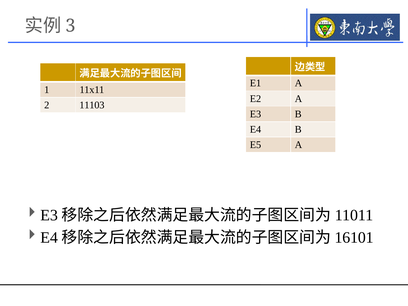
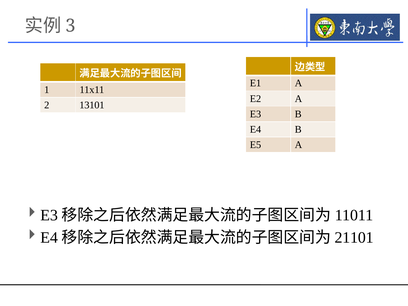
11103: 11103 -> 13101 (92, 105)
16101: 16101 -> 21101 (354, 237)
